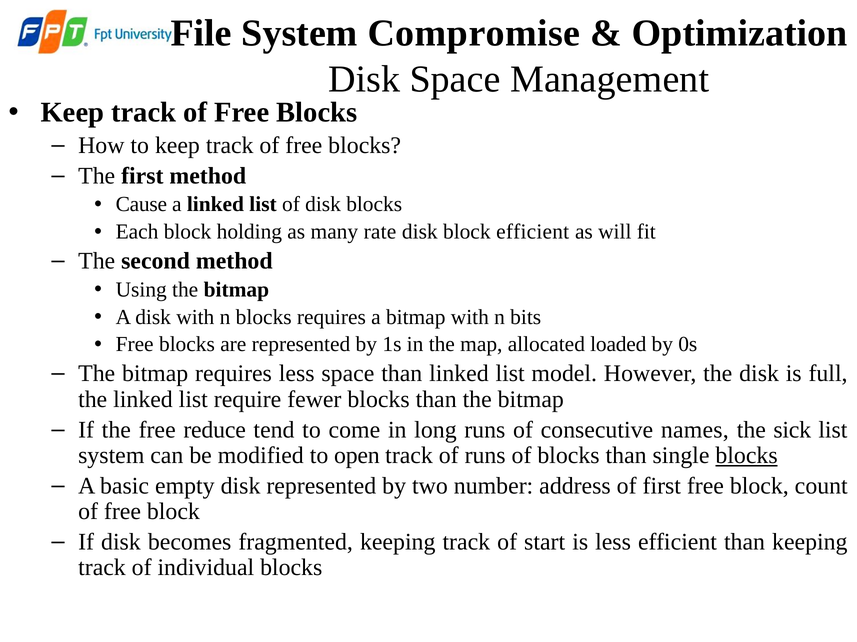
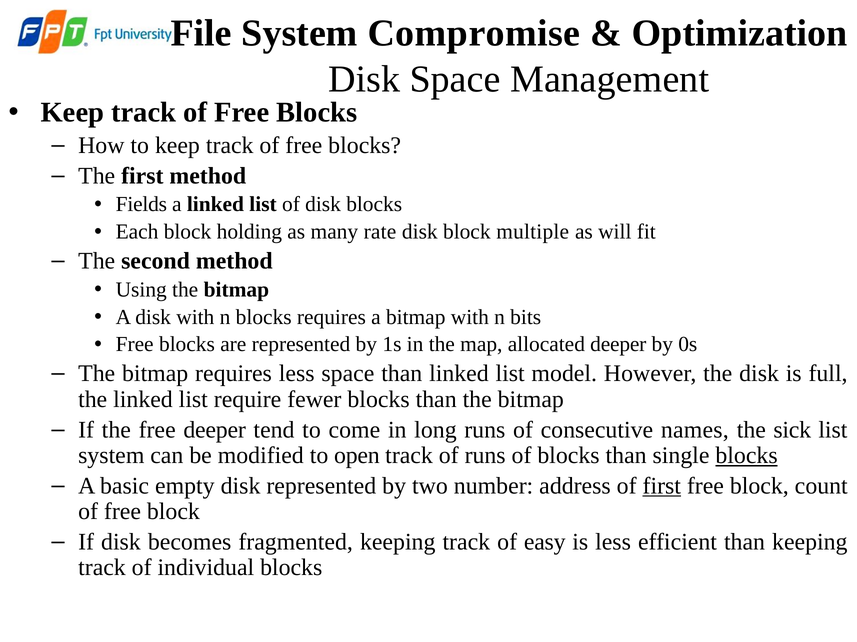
Cause: Cause -> Fields (141, 205)
block efficient: efficient -> multiple (533, 232)
allocated loaded: loaded -> deeper (618, 345)
free reduce: reduce -> deeper (215, 430)
first underline: none -> present (662, 486)
start: start -> easy (545, 543)
